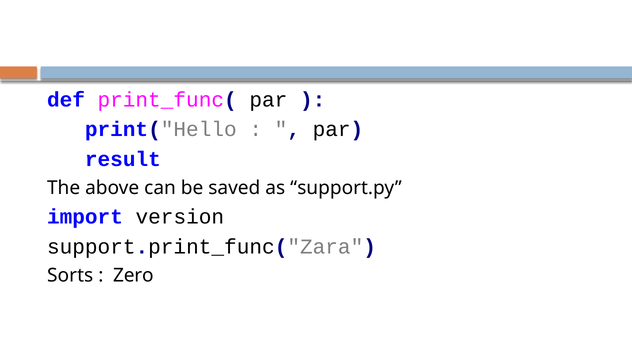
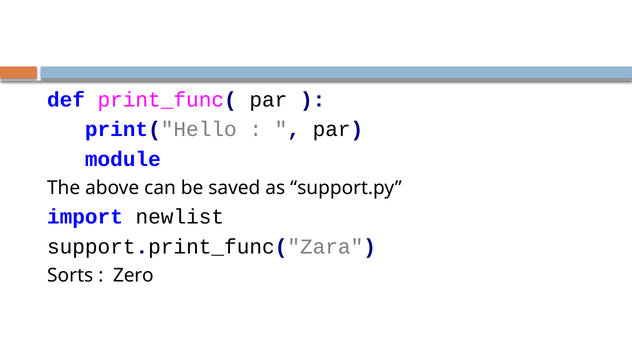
result: result -> module (123, 159)
version: version -> newlist (180, 217)
